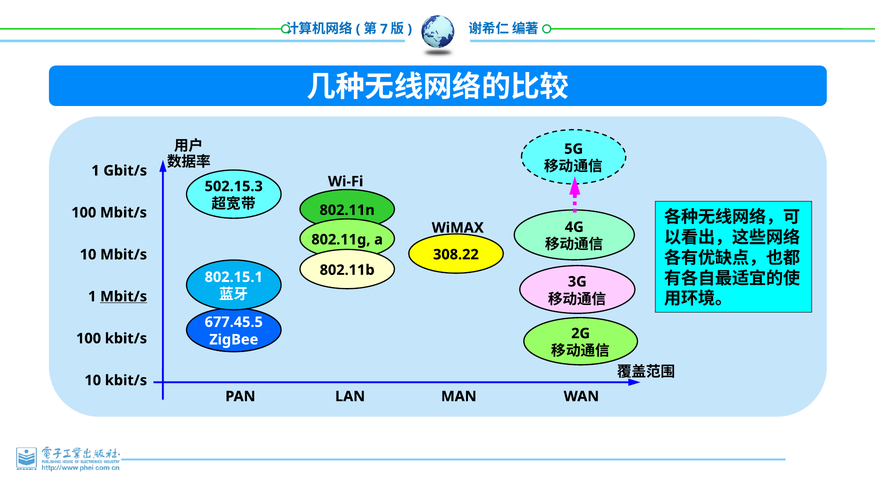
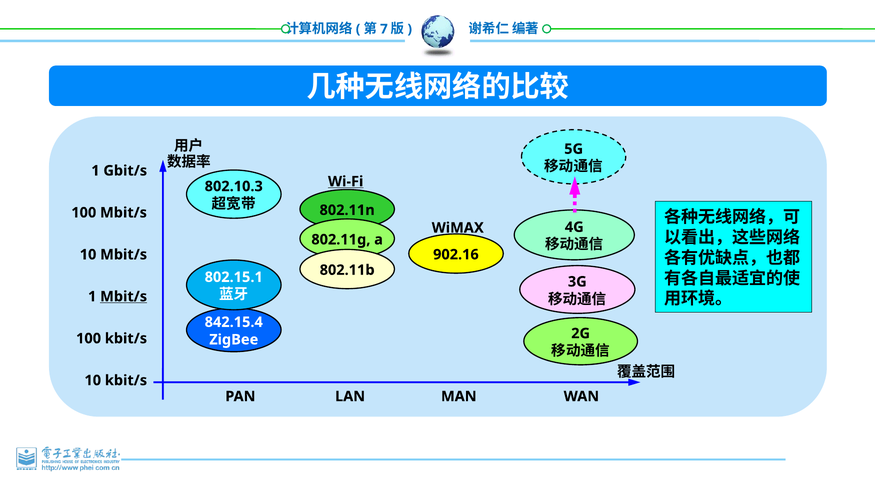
Wi-Fi underline: none -> present (346, 182)
502.15.3: 502.15.3 -> 802.10.3 (234, 186)
308.22: 308.22 -> 902.16 (456, 255)
677.45.5: 677.45.5 -> 842.15.4 (234, 322)
